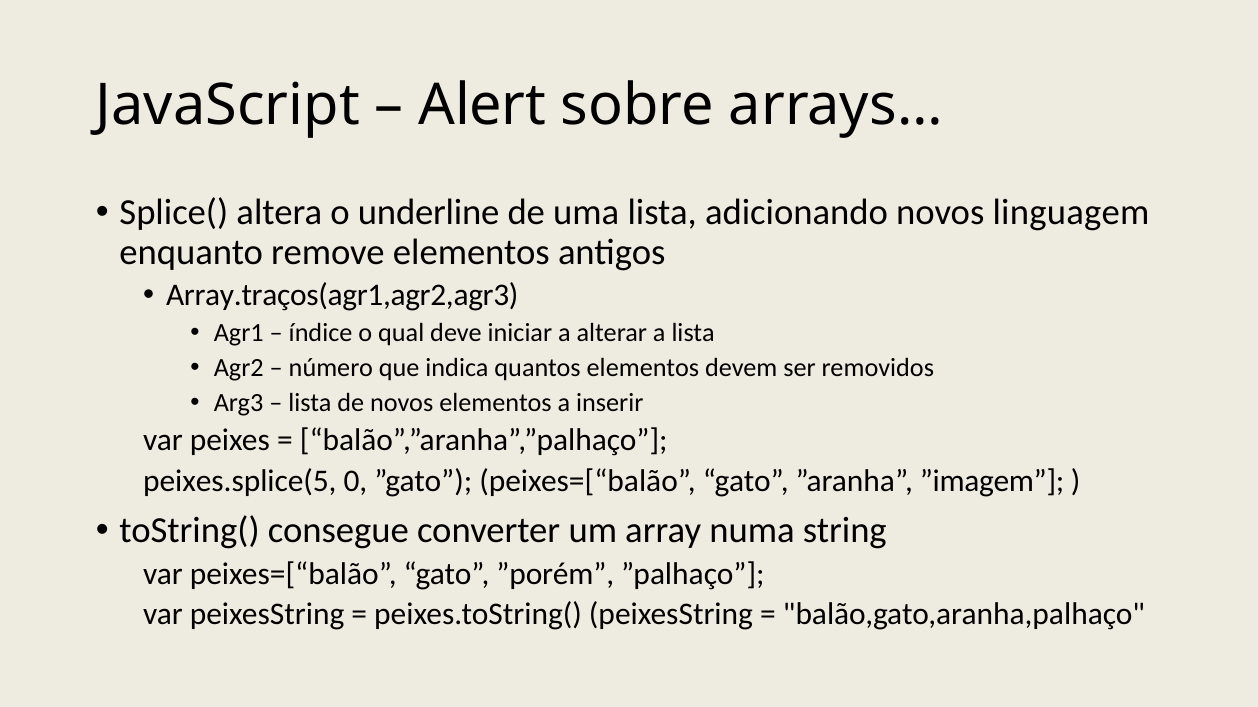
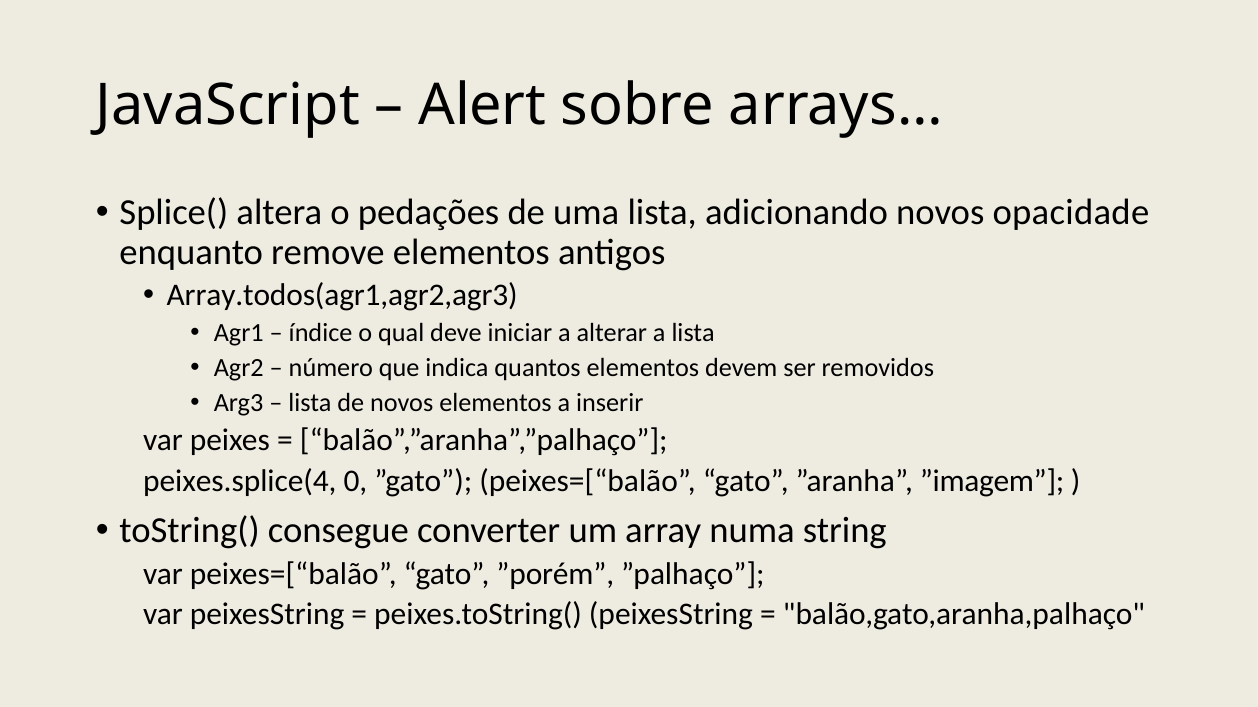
underline: underline -> pedações (429, 213)
linguagem: linguagem -> opacidade (1071, 213)
Array.traços(agr1,agr2,agr3: Array.traços(agr1,agr2,agr3 -> Array.todos(agr1,agr2,agr3 (342, 296)
peixes.splice(5: peixes.splice(5 -> peixes.splice(4 (240, 481)
